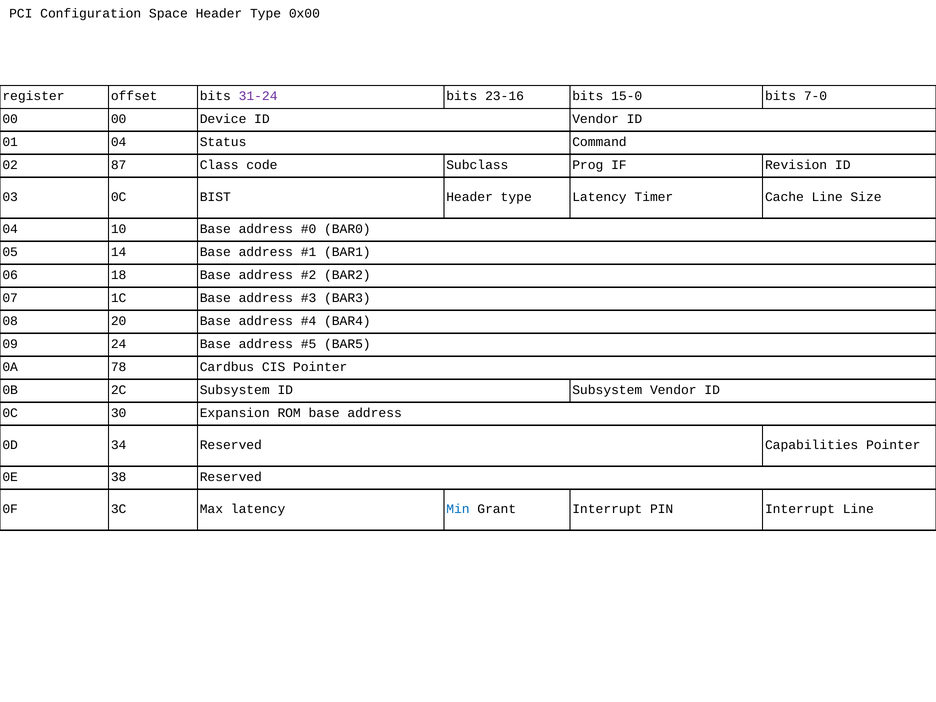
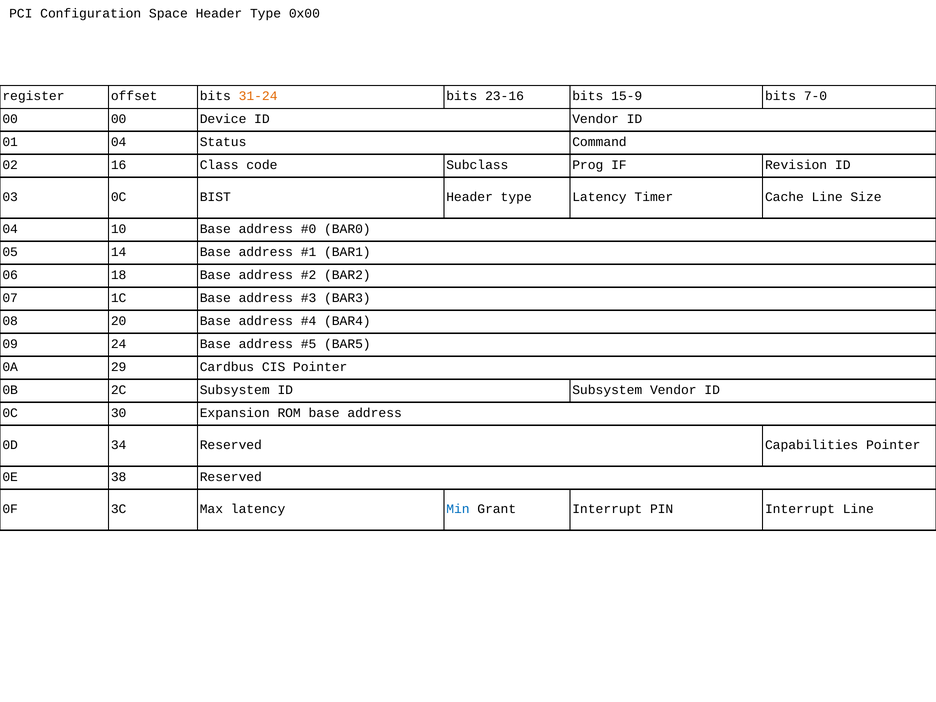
31-24 colour: purple -> orange (258, 96)
15-0: 15-0 -> 15-9 (627, 96)
87: 87 -> 16 (119, 165)
78: 78 -> 29 (119, 367)
